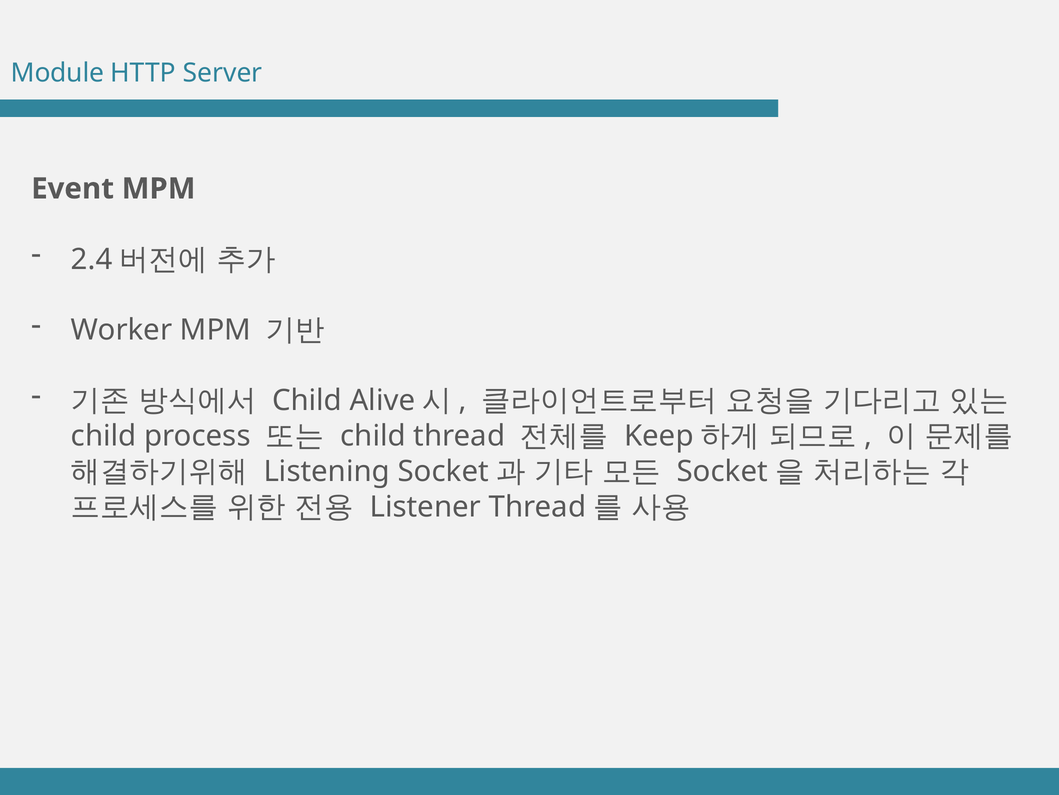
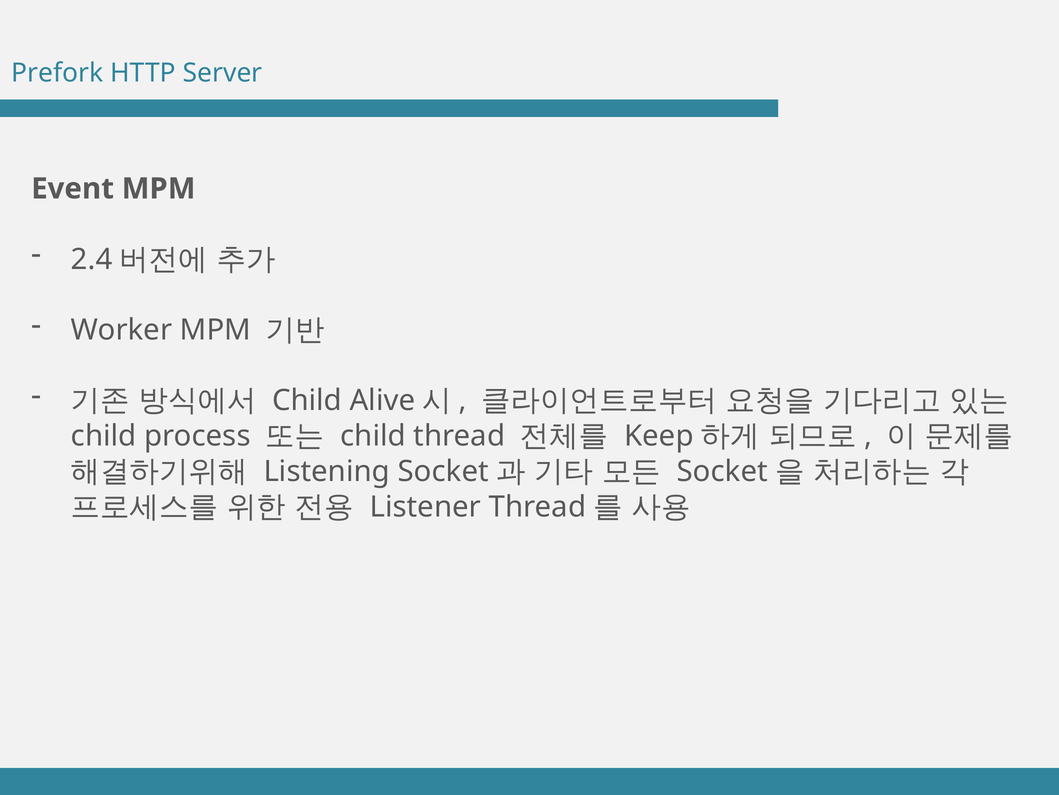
Module: Module -> Prefork (57, 73)
